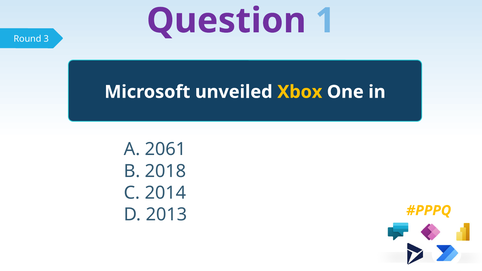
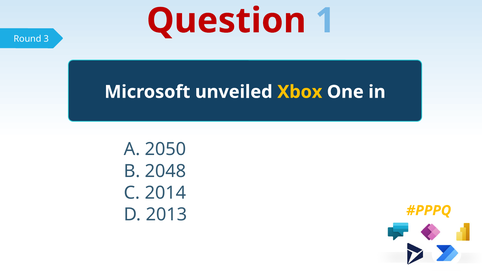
Question colour: purple -> red (226, 21)
2061: 2061 -> 2050 (166, 149)
2018: 2018 -> 2048 (166, 171)
